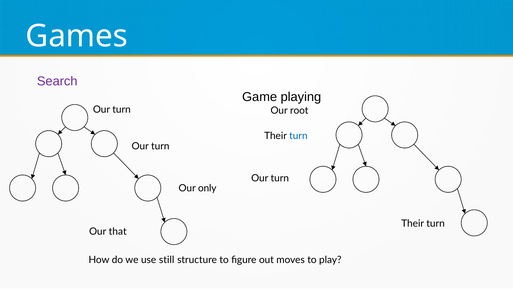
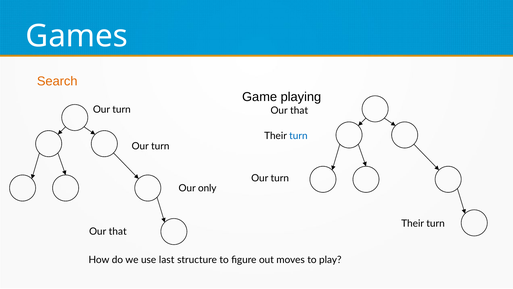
Search colour: purple -> orange (57, 81)
root: root -> that (299, 110)
still: still -> last (167, 260)
